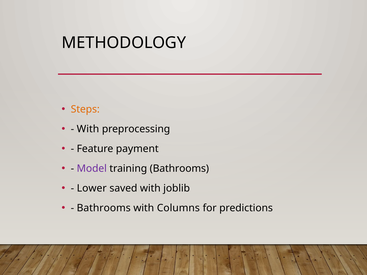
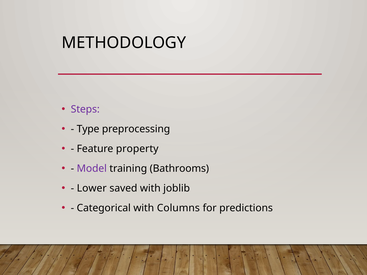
Steps colour: orange -> purple (85, 109)
With: With -> Type (88, 129)
payment: payment -> property (137, 149)
Bathrooms: Bathrooms -> Categorical (104, 208)
